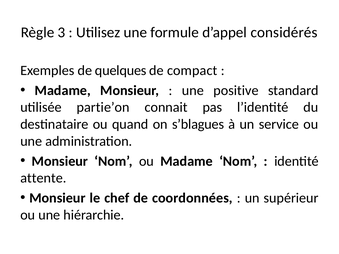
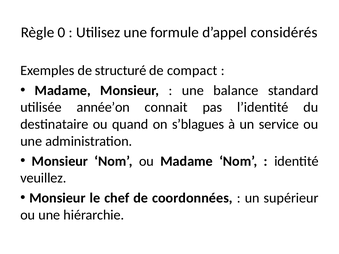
3: 3 -> 0 (61, 32)
quelques: quelques -> structuré (121, 70)
positive: positive -> balance (236, 90)
partie’on: partie’on -> année’on (103, 107)
attente: attente -> veuillez (43, 178)
